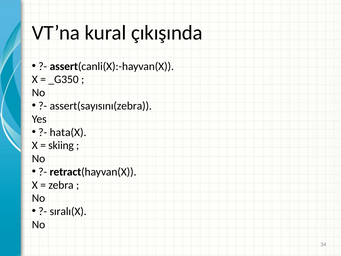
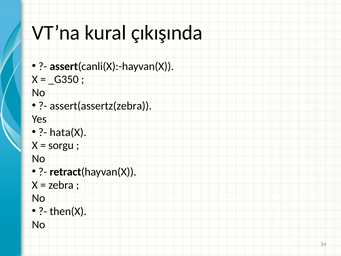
assert(sayısını(zebra: assert(sayısını(zebra -> assert(assertz(zebra (101, 106)
skiing: skiing -> sorgu (61, 145)
sıralı(X: sıralı(X -> then(X (68, 211)
